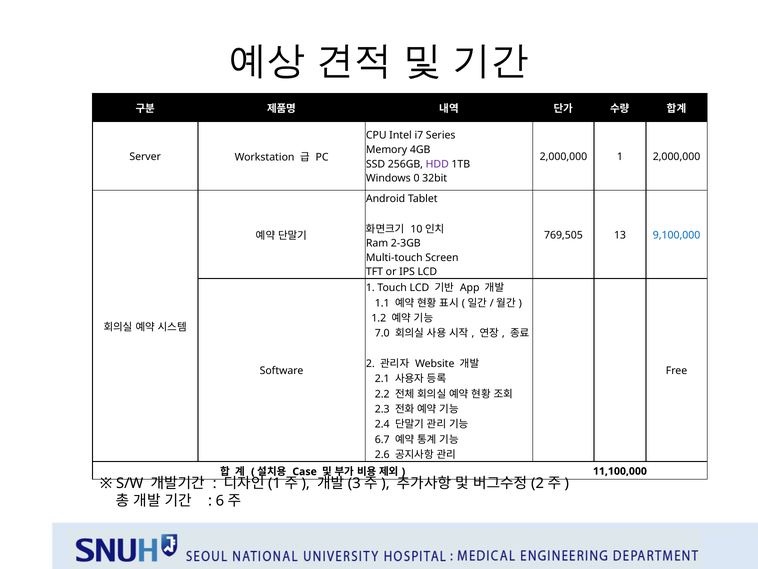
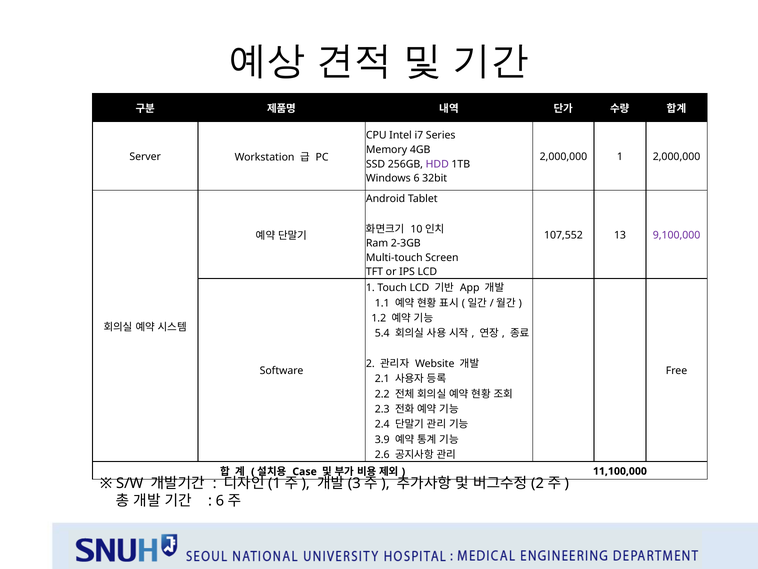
0: 0 -> 6 (417, 178)
769,505: 769,505 -> 107,552 (563, 235)
9,100,000 colour: blue -> purple (677, 235)
7.0: 7.0 -> 5.4 (382, 333)
6.7: 6.7 -> 3.9 (382, 439)
